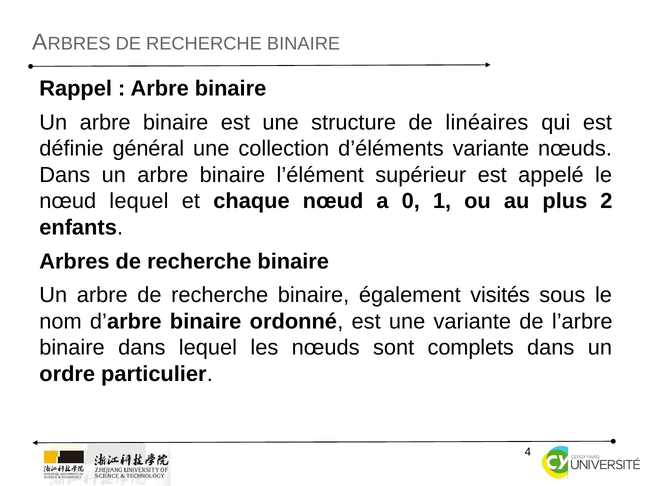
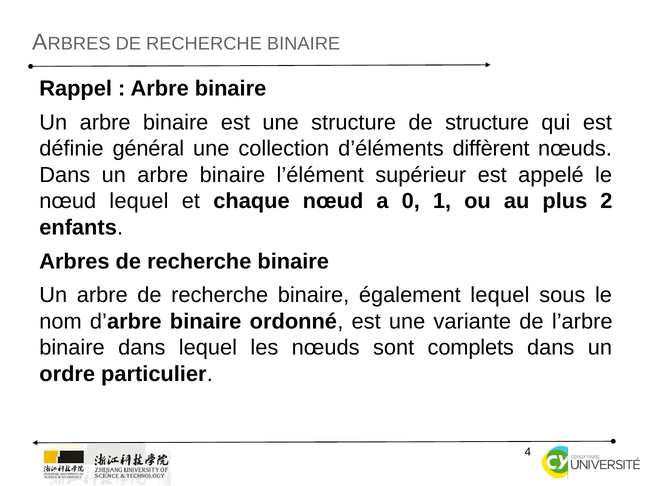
de linéaires: linéaires -> structure (487, 123)
d’éléments variante: variante -> diffèrent (491, 149)
également visités: visités -> lequel (500, 295)
